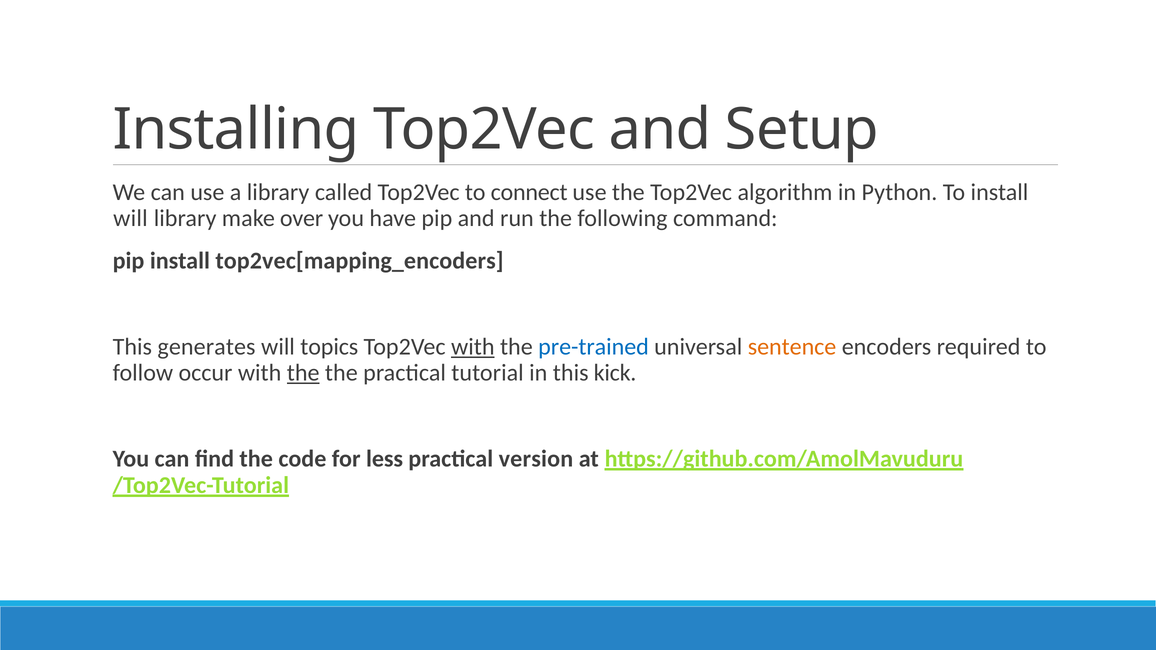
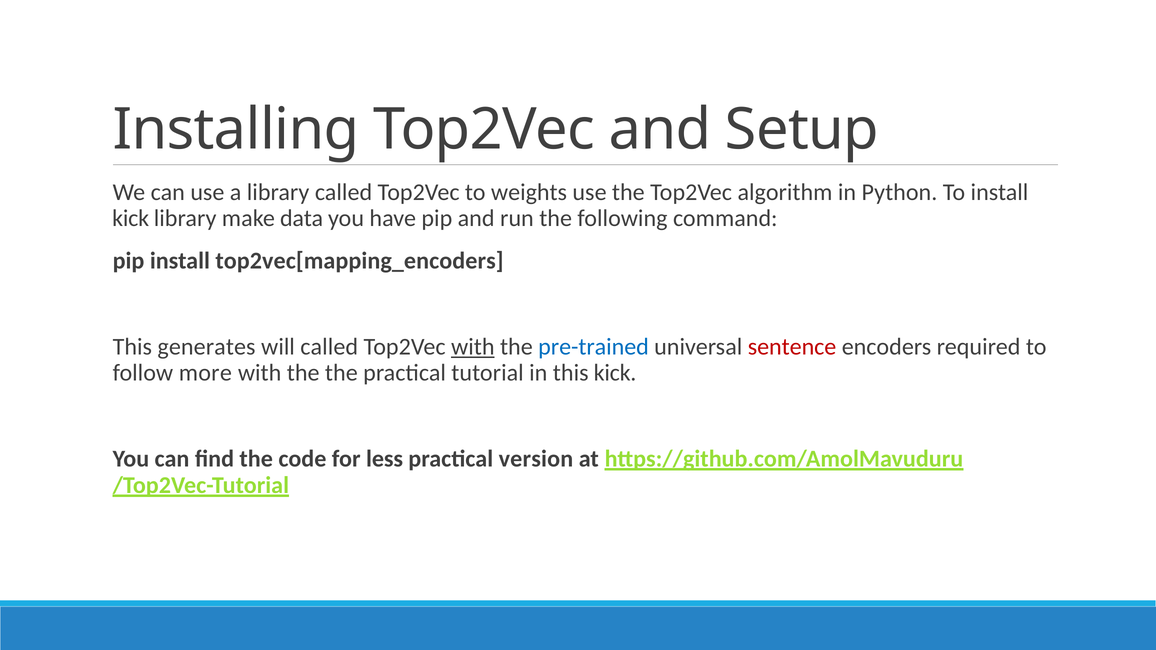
connect: connect -> weights (529, 192)
will: will -> kick (131, 218)
over: over -> data (302, 218)
will topics: topics -> called (329, 347)
sentence colour: orange -> red (792, 347)
occur: occur -> more (205, 373)
the underline: present -> none (303, 373)
